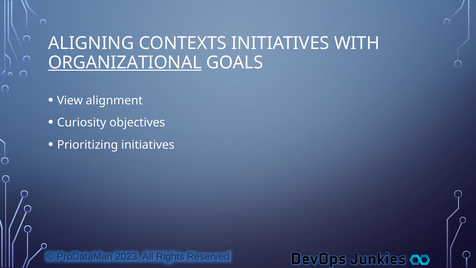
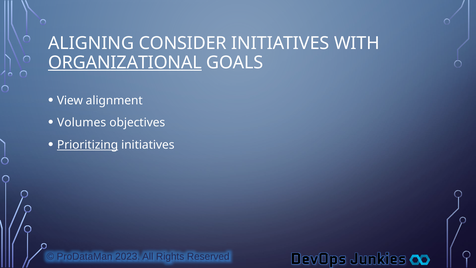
CONTEXTS: CONTEXTS -> CONSIDER (183, 43)
Curiosity: Curiosity -> Volumes (82, 123)
Prioritizing underline: none -> present (88, 145)
